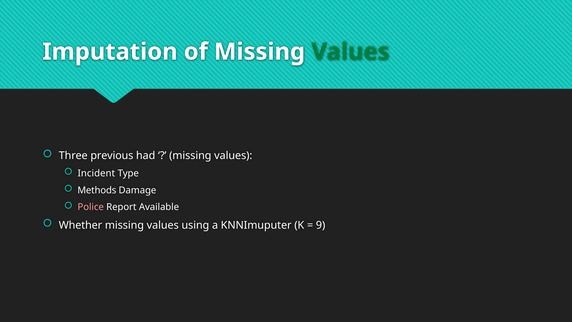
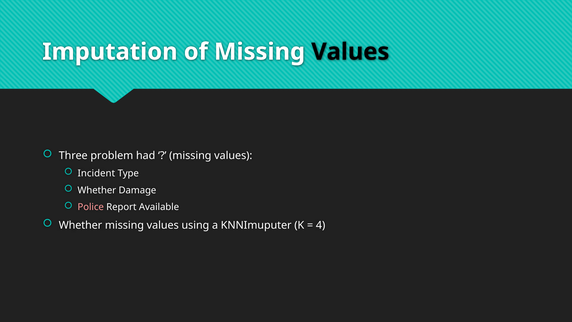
Values colour: green -> black (350, 52)
previous: previous -> problem (112, 156)
Methods: Methods -> Whether (97, 190)
9: 9 -> 4 (321, 225)
